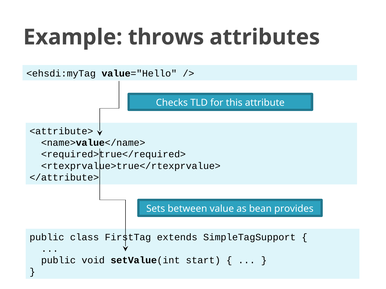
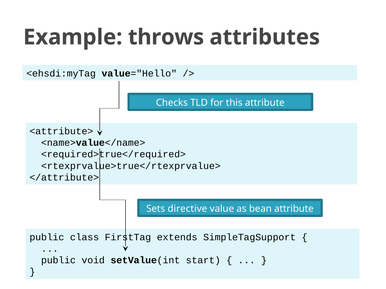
between: between -> directive (187, 209)
bean provides: provides -> attribute (294, 209)
